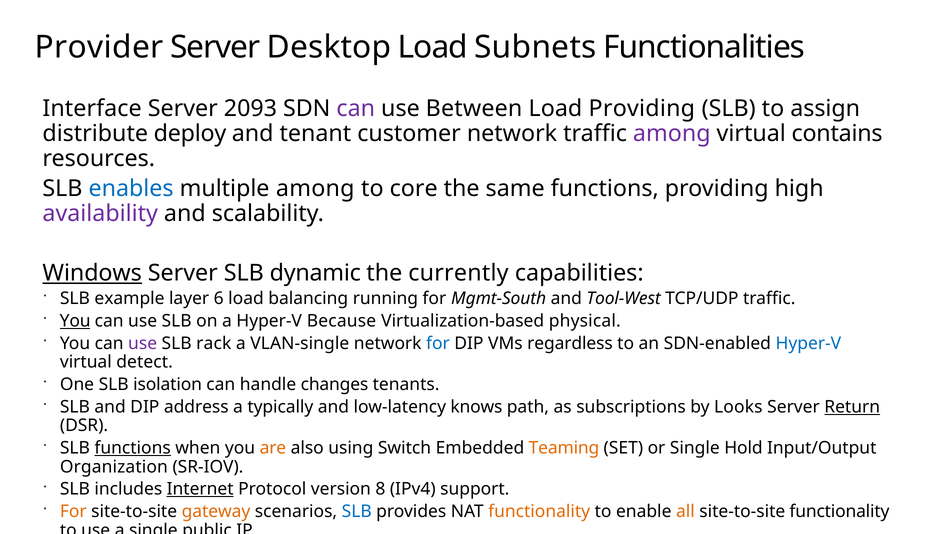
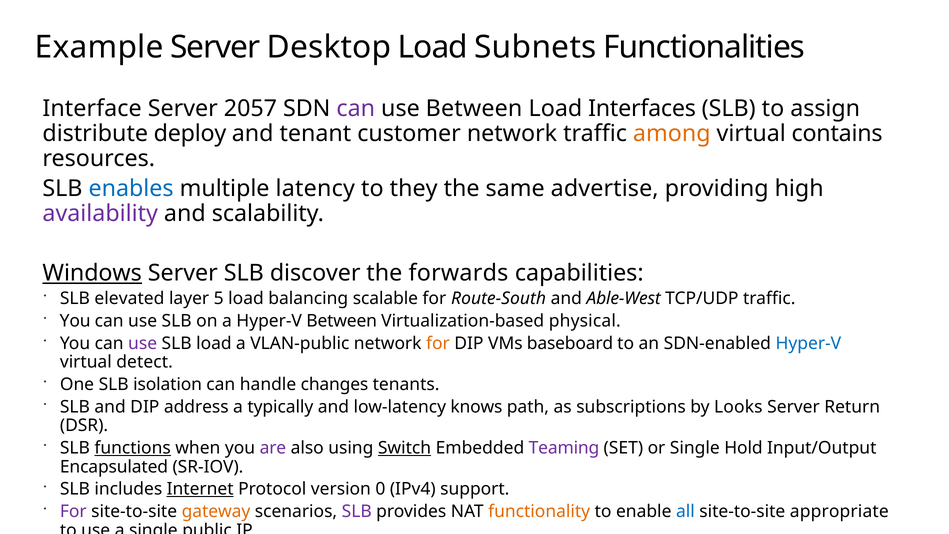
Provider: Provider -> Example (99, 47)
2093: 2093 -> 2057 (250, 108)
Load Providing: Providing -> Interfaces (642, 108)
among colour: purple -> orange (672, 133)
multiple among: among -> latency (315, 188)
core: core -> they (414, 188)
same functions: functions -> advertise (605, 188)
dynamic: dynamic -> discover (315, 273)
currently: currently -> forwards (458, 273)
example: example -> elevated (129, 298)
6: 6 -> 5 (219, 298)
running: running -> scalable (385, 298)
Mgmt-South: Mgmt-South -> Route-South (499, 298)
Tool-West: Tool-West -> Able-West (624, 298)
You underline: present -> none (75, 321)
Hyper-V Because: Because -> Between (342, 321)
SLB rack: rack -> load (214, 343)
VLAN-single: VLAN-single -> VLAN-public (300, 343)
for colour: blue -> orange (438, 343)
regardless: regardless -> baseboard (570, 343)
Return underline: present -> none (852, 407)
are colour: orange -> purple (273, 448)
Switch underline: none -> present (405, 448)
Teaming colour: orange -> purple (564, 448)
Organization: Organization -> Encapsulated (114, 467)
8: 8 -> 0 (380, 489)
For colour: orange -> purple (73, 511)
SLB colour: blue -> purple (357, 511)
all colour: orange -> blue (685, 511)
site-to-site functionality: functionality -> appropriate (839, 511)
